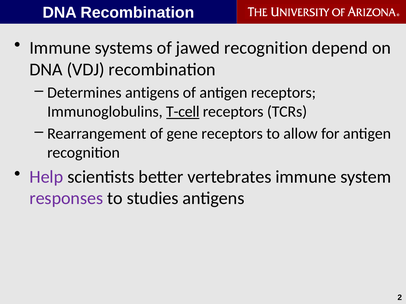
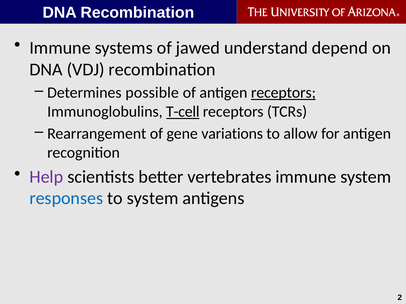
jawed recognition: recognition -> understand (266, 48)
Determines antigens: antigens -> possible (152, 93)
receptors underline: none -> present (283, 93)
gene receptors: receptors -> variations (232, 134)
responses colour: purple -> blue (66, 199)
to studies: studies -> system (153, 199)
